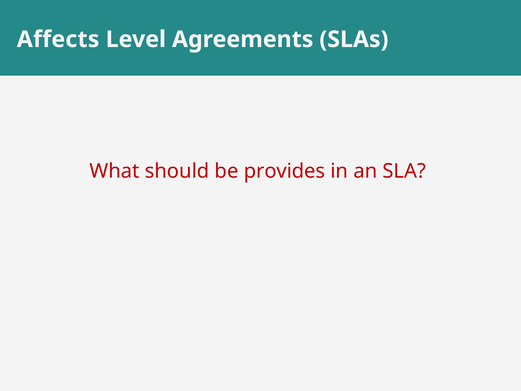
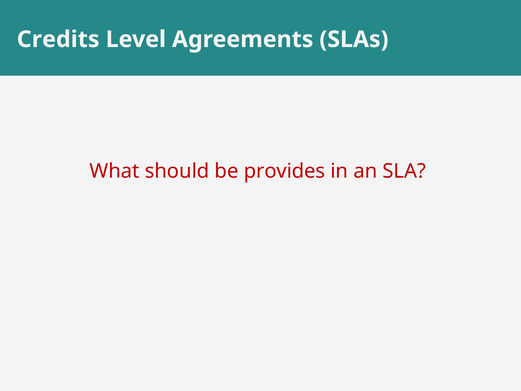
Affects: Affects -> Credits (58, 39)
